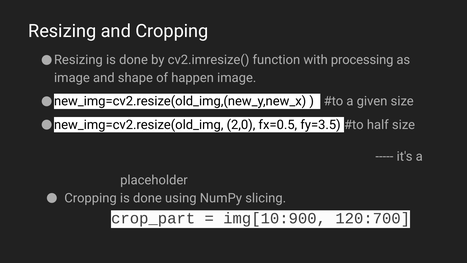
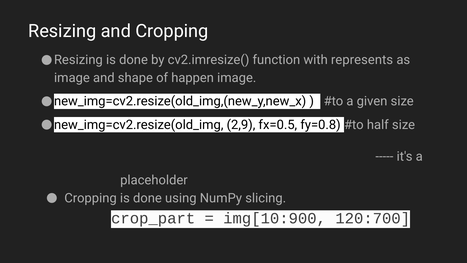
processing: processing -> represents (362, 60)
2,0: 2,0 -> 2,9 (241, 125)
fy=3.5: fy=3.5 -> fy=0.8 (321, 125)
